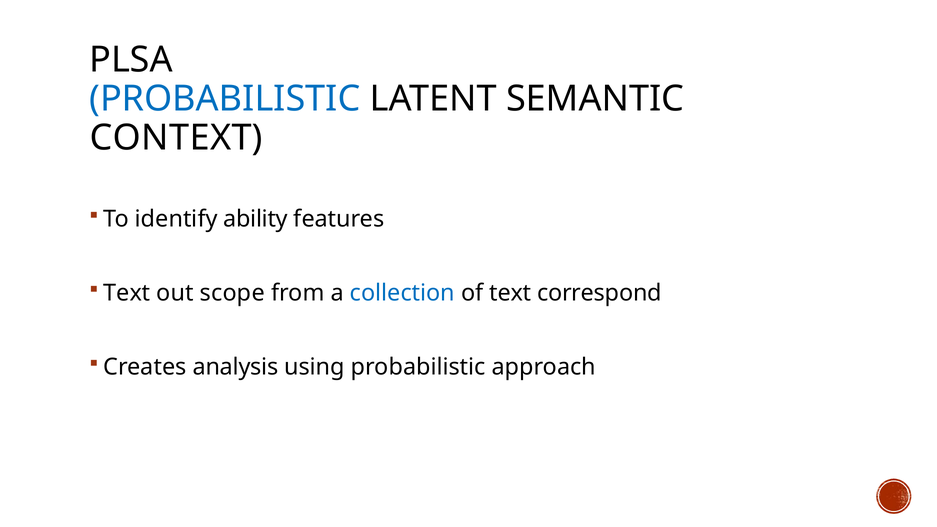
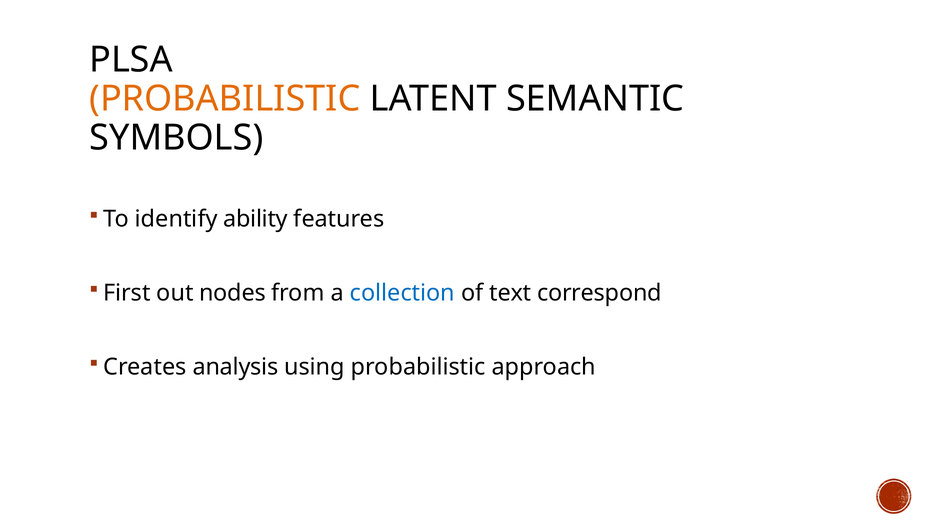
PROBABILISTIC colour: blue -> orange (225, 99)
CONTEXT: CONTEXT -> SYMBOLS (176, 138)
Text: Text -> First (127, 293)
scope: scope -> nodes (232, 293)
